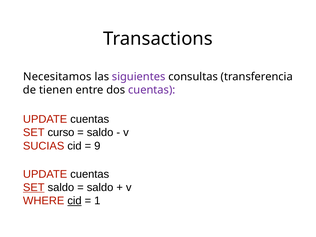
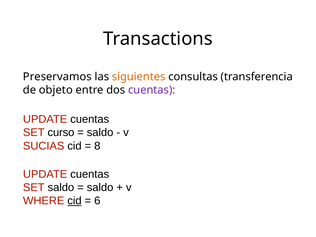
Necesitamos: Necesitamos -> Preservamos (57, 77)
siguientes colour: purple -> orange (139, 77)
tienen: tienen -> objeto (56, 90)
9: 9 -> 8 (97, 146)
SET underline: present -> none (34, 187)
1: 1 -> 6 (97, 201)
